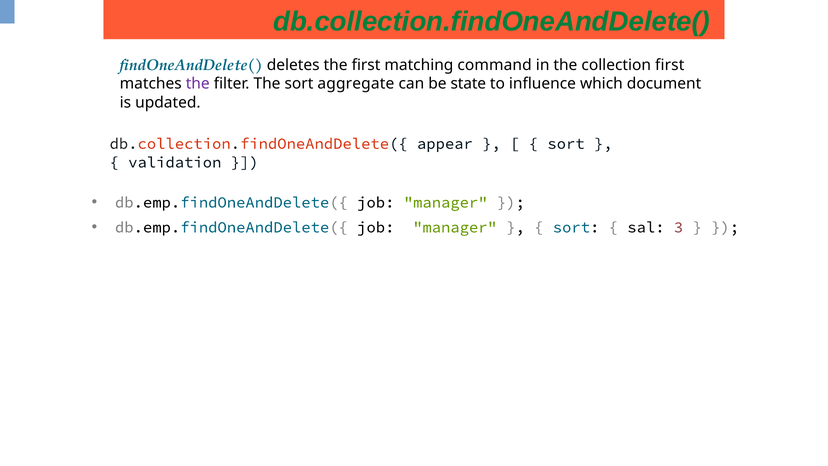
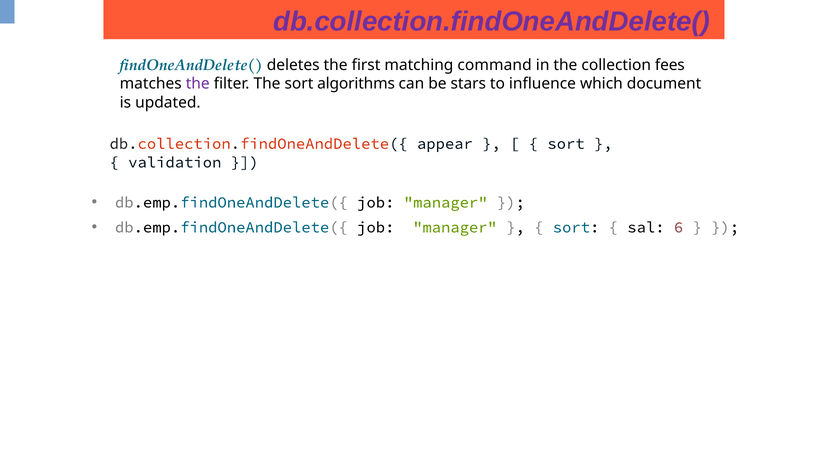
db.collection.findOneAndDelete( colour: green -> purple (492, 22)
collection first: first -> fees (670, 65)
aggregate: aggregate -> algorithms (356, 84)
state: state -> stars (468, 84)
3: 3 -> 6 (679, 227)
